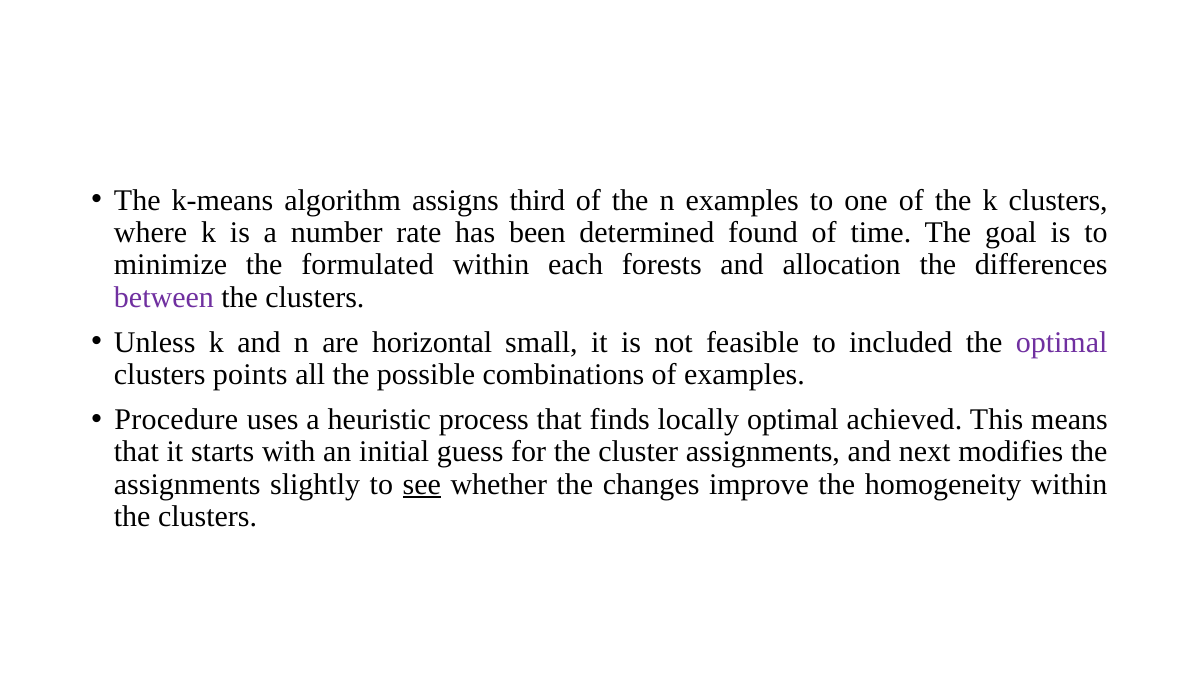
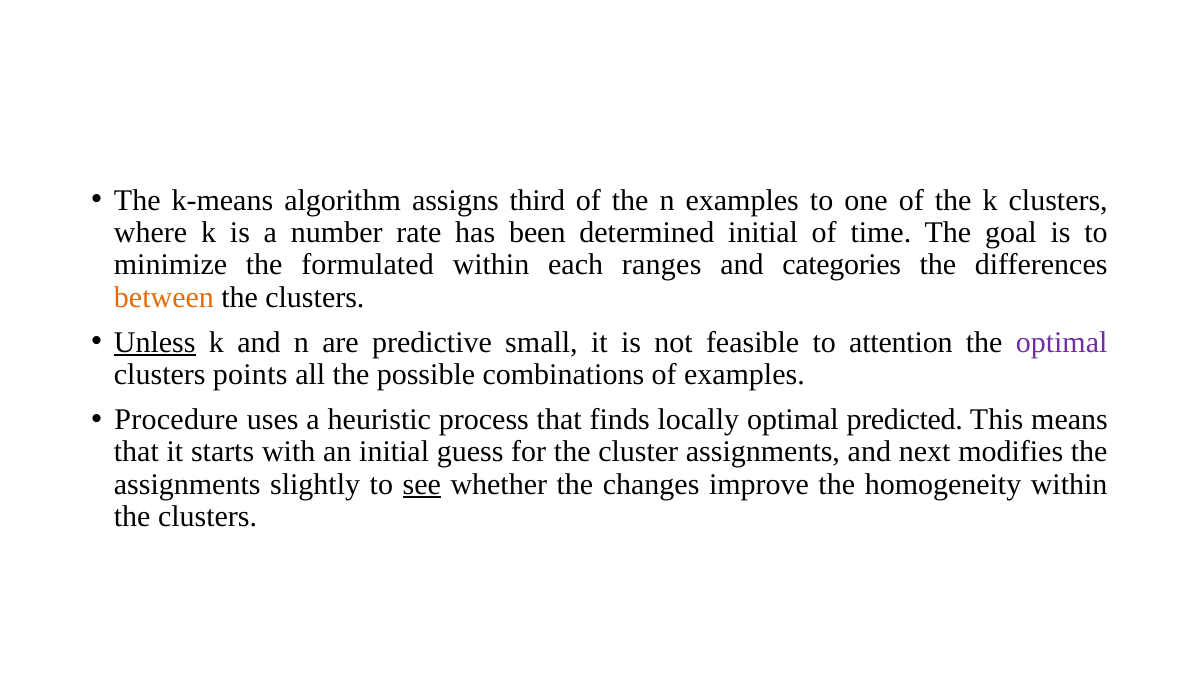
determined found: found -> initial (763, 233)
forests: forests -> ranges (662, 265)
allocation: allocation -> categories (842, 265)
between colour: purple -> orange (164, 297)
Unless underline: none -> present (155, 342)
horizontal: horizontal -> predictive (432, 342)
included: included -> attention (901, 342)
achieved: achieved -> predicted (905, 420)
